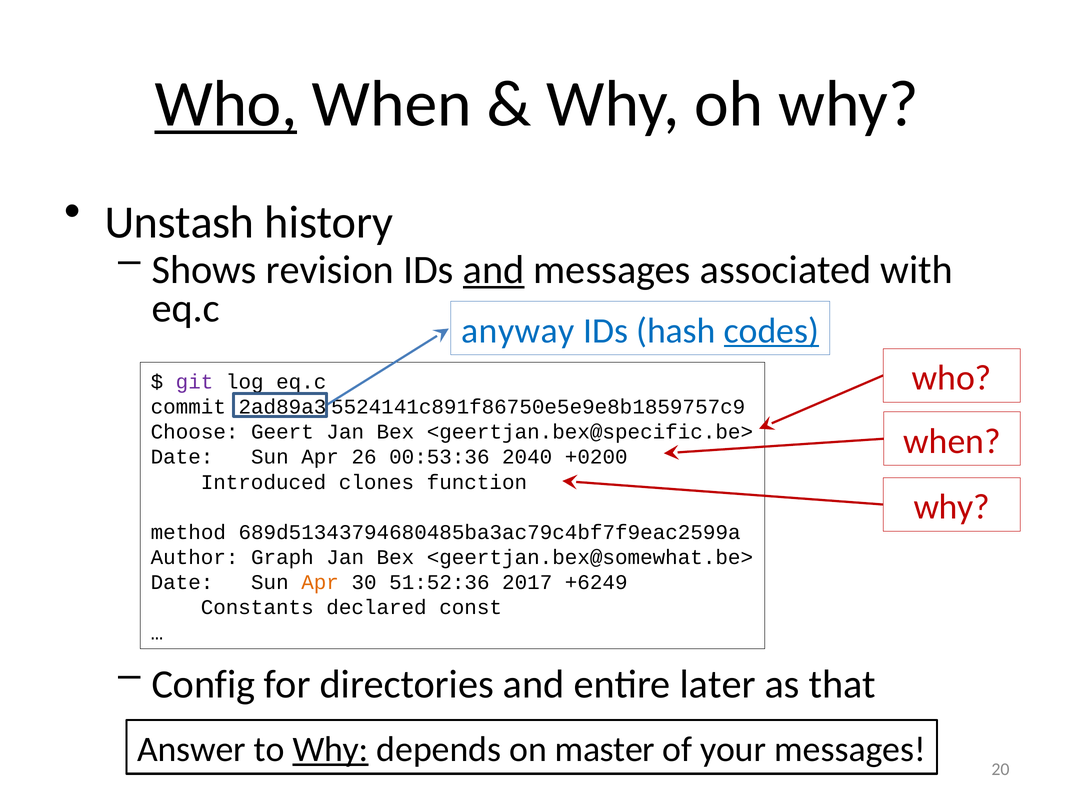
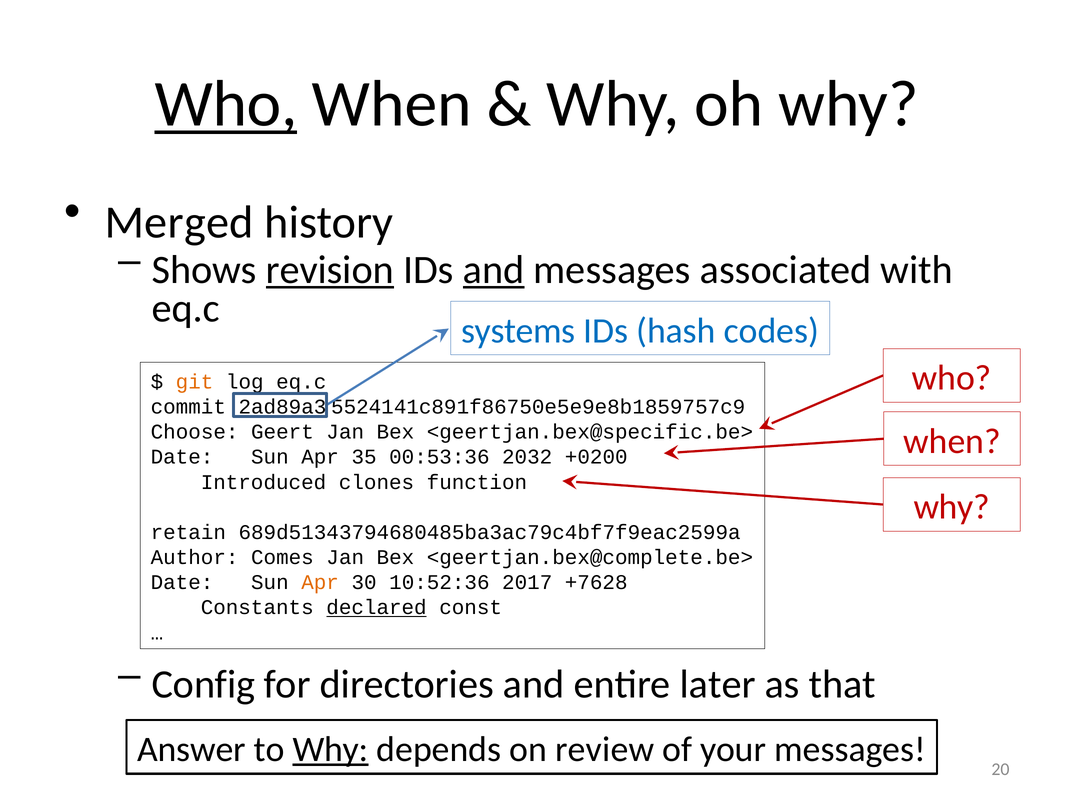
Unstash: Unstash -> Merged (179, 222)
revision underline: none -> present (330, 270)
anyway: anyway -> systems (518, 331)
codes underline: present -> none (771, 331)
git colour: purple -> orange (195, 382)
26: 26 -> 35 (364, 457)
2040: 2040 -> 2032 (527, 457)
method: method -> retain (188, 532)
Graph: Graph -> Comes (282, 557)
<geertjan.bex@somewhat.be>: <geertjan.bex@somewhat.be> -> <geertjan.bex@complete.be> (590, 557)
51:52:36: 51:52:36 -> 10:52:36 (439, 582)
+6249: +6249 -> +7628 (596, 582)
declared underline: none -> present (376, 607)
master: master -> review (605, 749)
